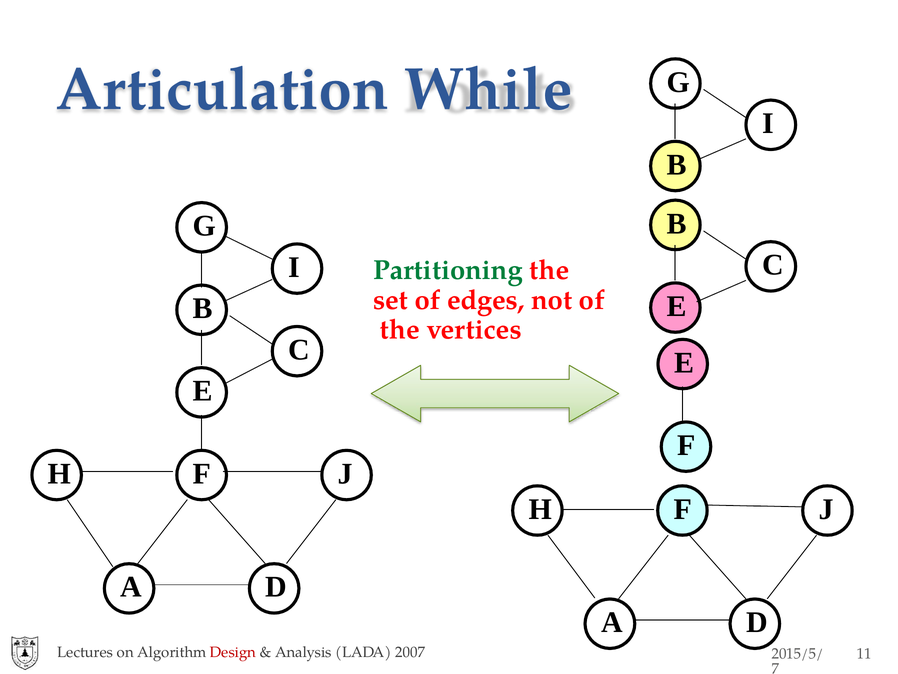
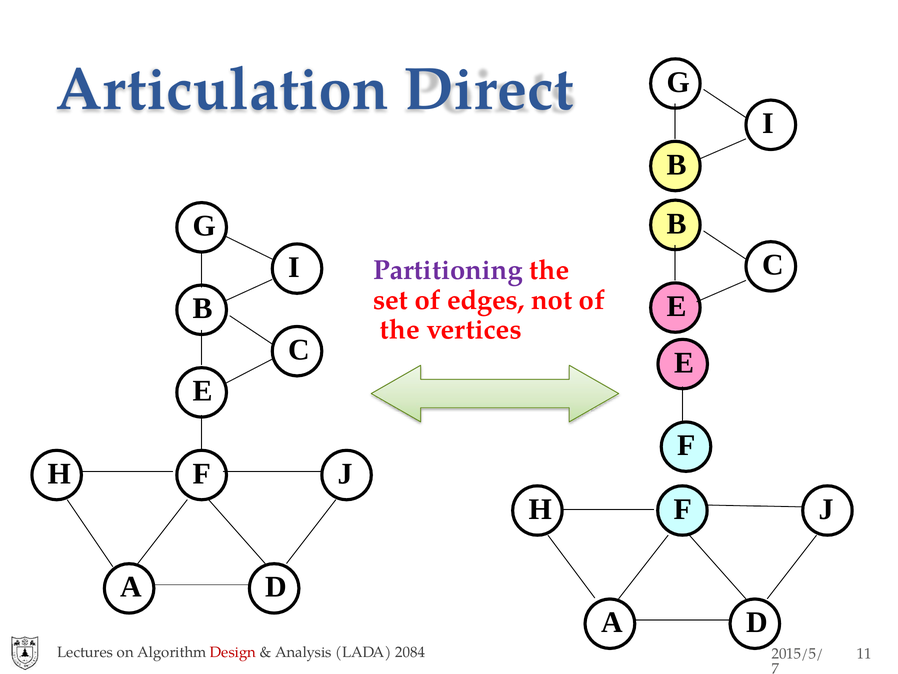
While: While -> Direct (489, 89)
Partitioning colour: green -> purple (448, 270)
2007: 2007 -> 2084 (410, 652)
